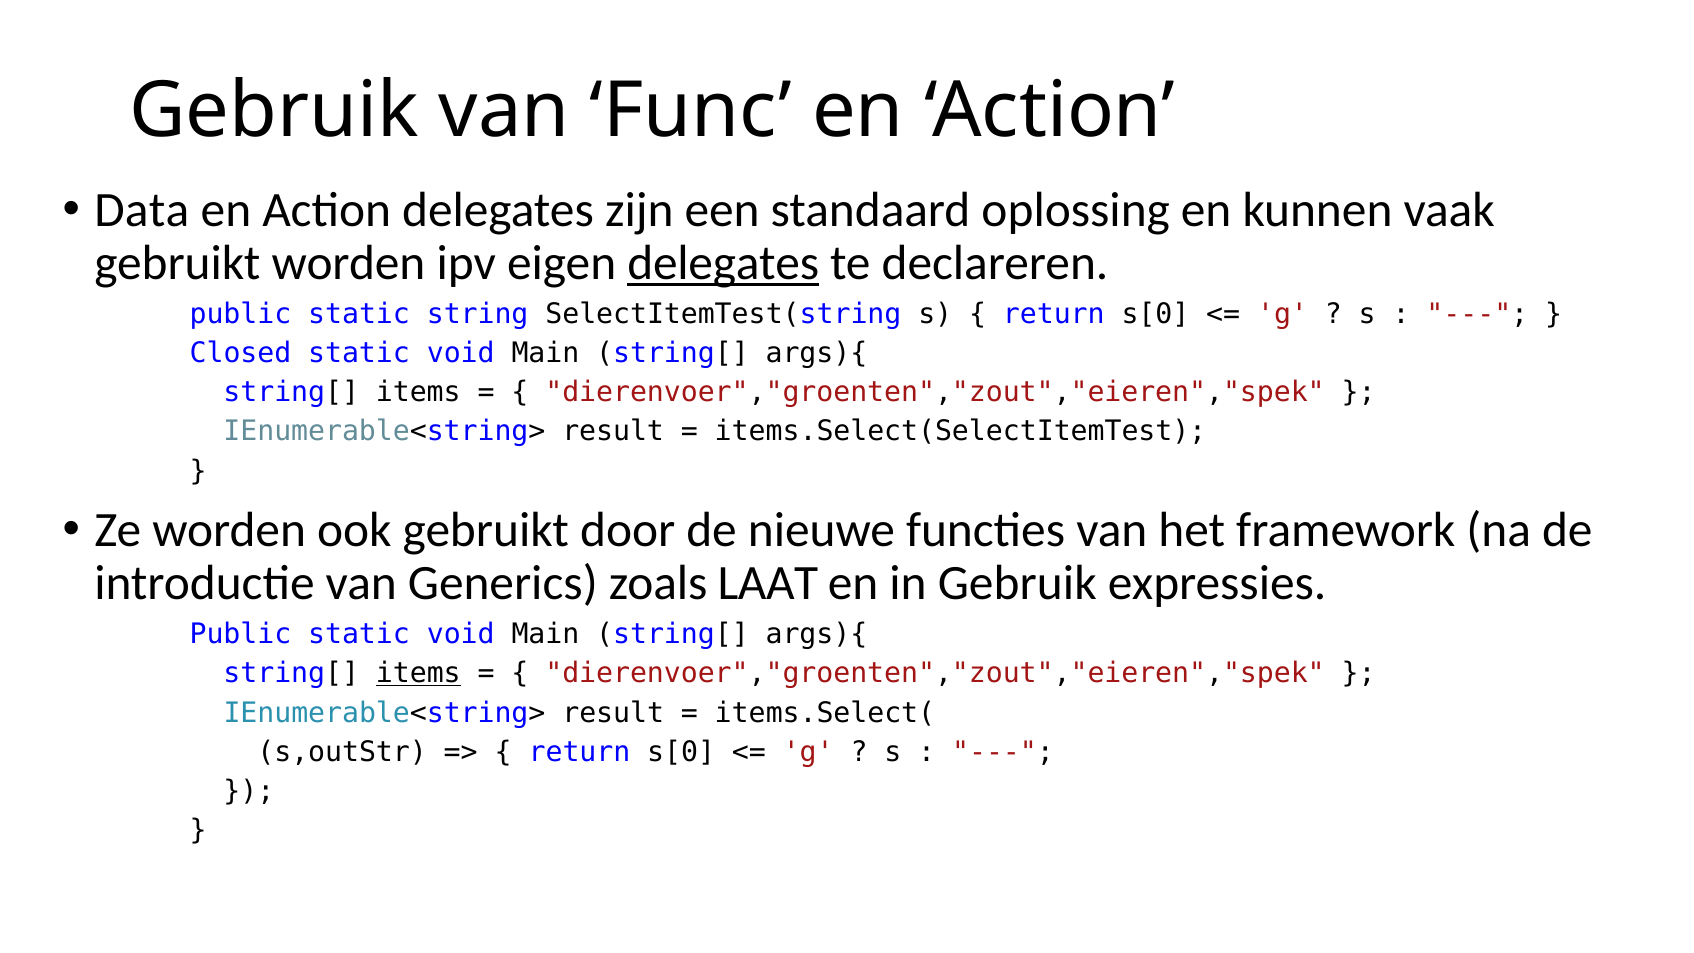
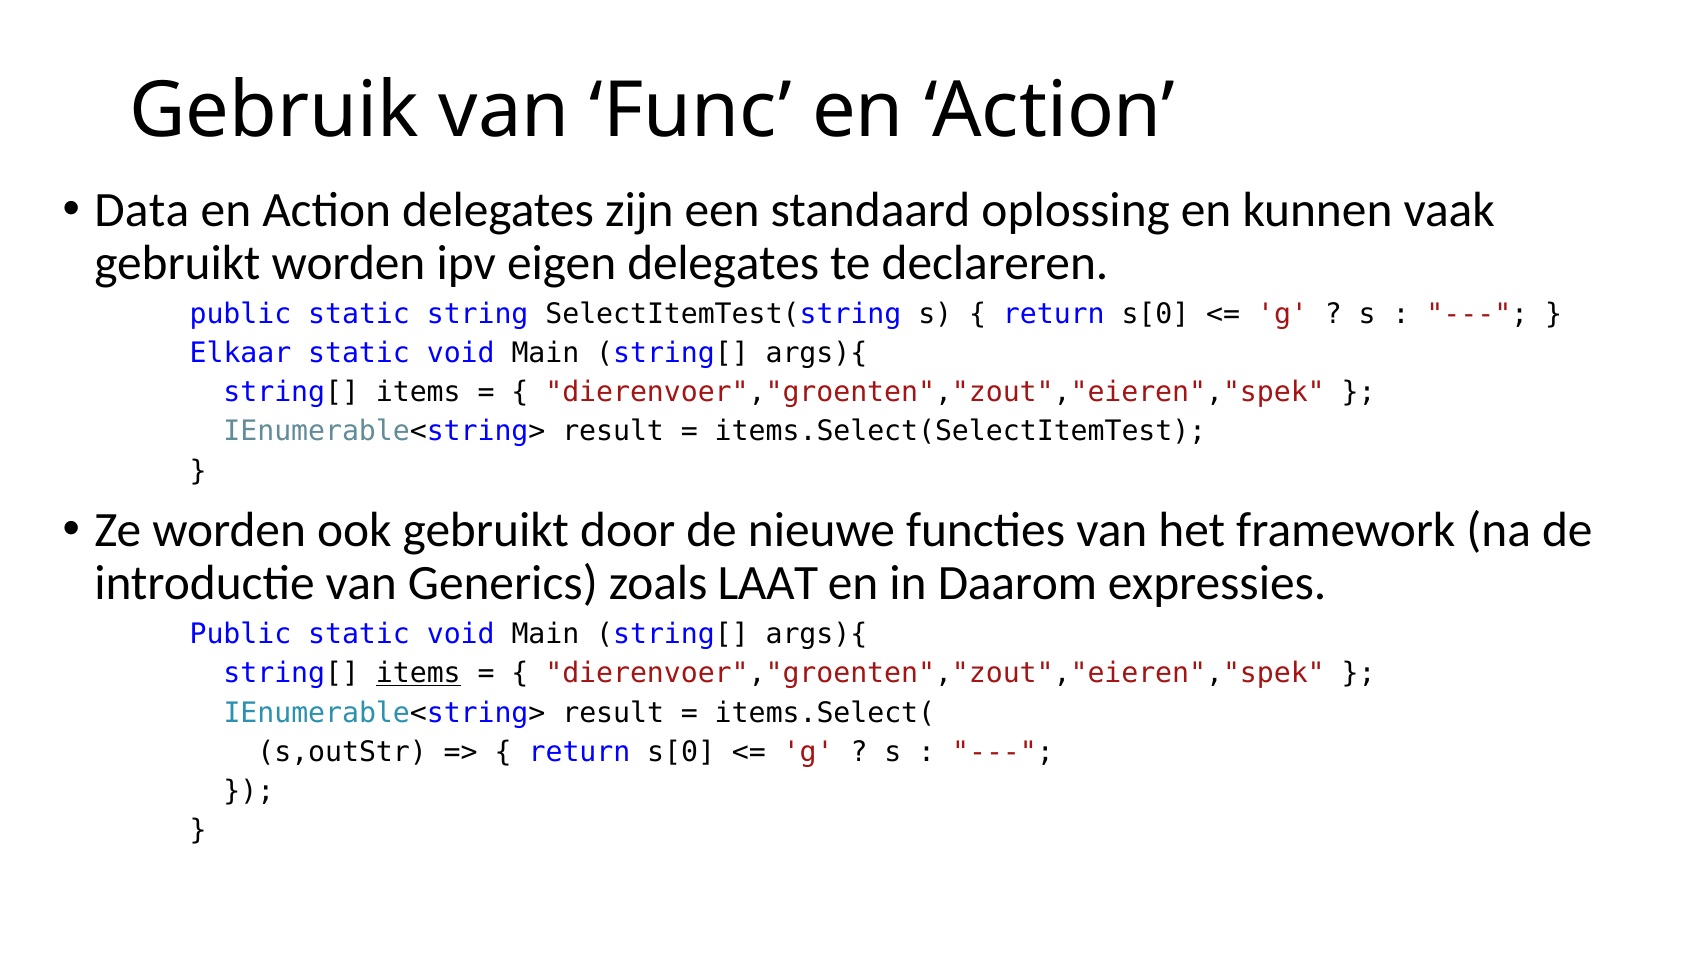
delegates underline: present -> none (723, 263)
Closed: Closed -> Elkaar (240, 353)
in Gebruik: Gebruik -> Daarom (1017, 583)
